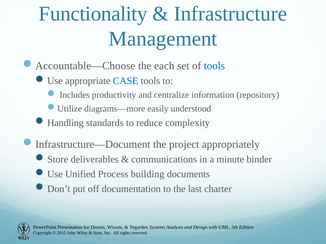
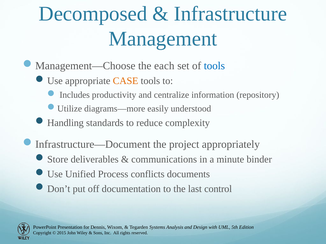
Functionality: Functionality -> Decomposed (93, 14)
Accountable—Choose: Accountable—Choose -> Management—Choose (85, 66)
CASE colour: blue -> orange (126, 81)
building: building -> conflicts (148, 174)
charter: charter -> control (218, 189)
